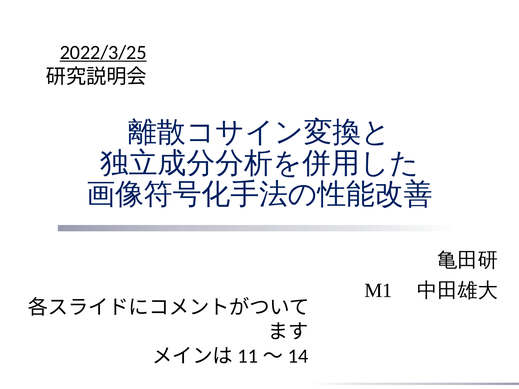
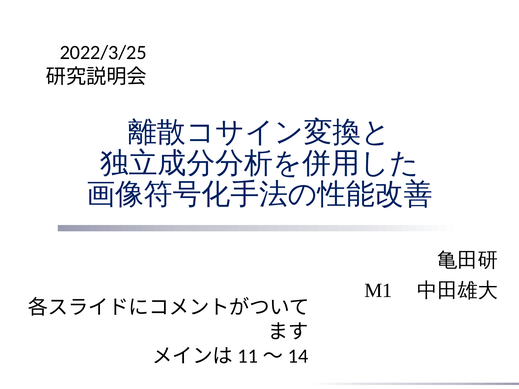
2022/3/25 underline: present -> none (103, 52)
